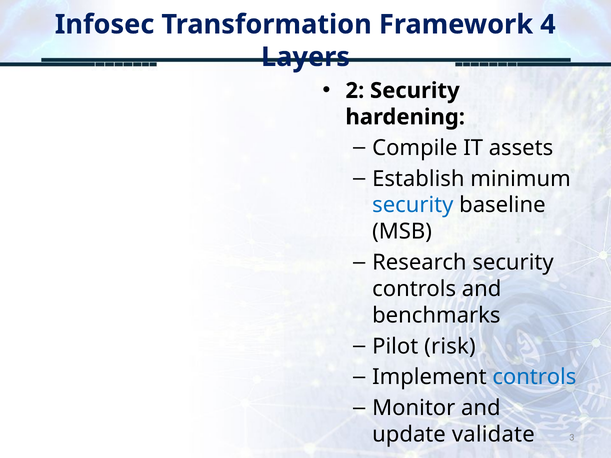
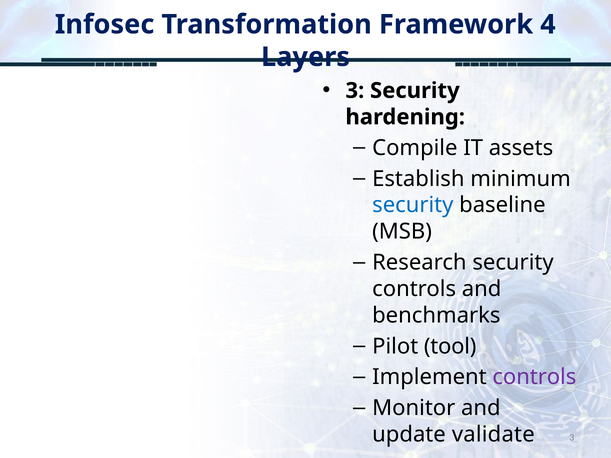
2: 2 -> 3 (355, 91)
risk: risk -> tool (450, 346)
controls colour: blue -> purple (534, 377)
